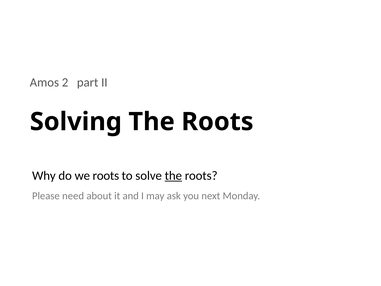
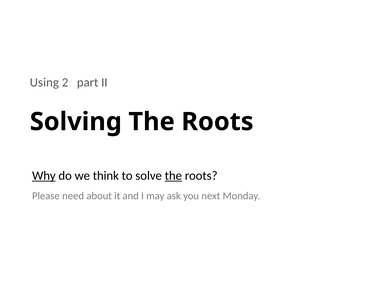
Amos: Amos -> Using (44, 82)
Why underline: none -> present (44, 176)
we roots: roots -> think (106, 176)
